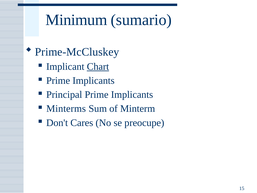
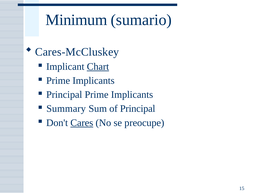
Prime-McCluskey: Prime-McCluskey -> Cares-McCluskey (77, 52)
Minterms: Minterms -> Summary (66, 109)
of Minterm: Minterm -> Principal (138, 109)
Cares underline: none -> present (82, 123)
